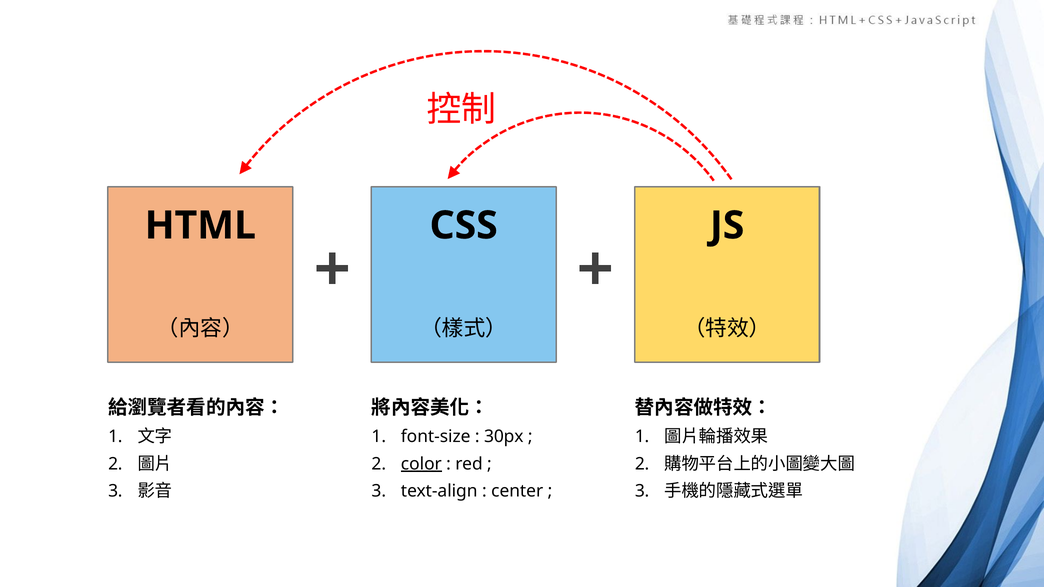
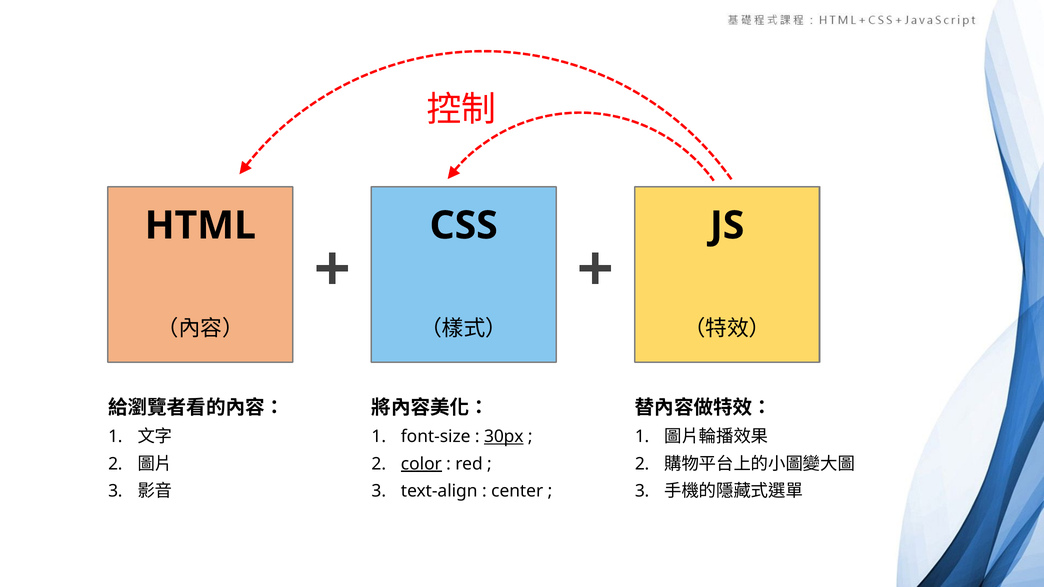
30px underline: none -> present (504, 437)
